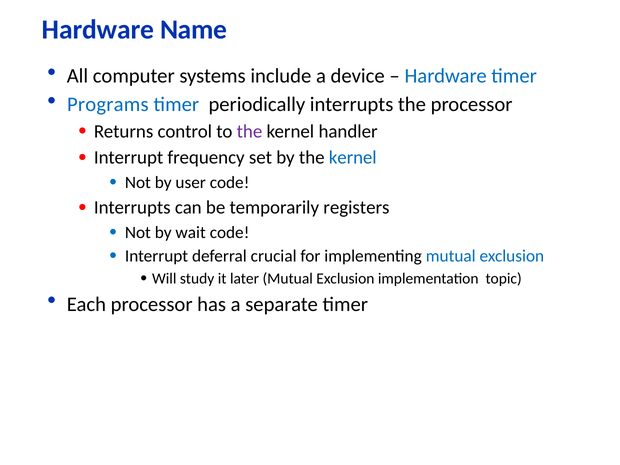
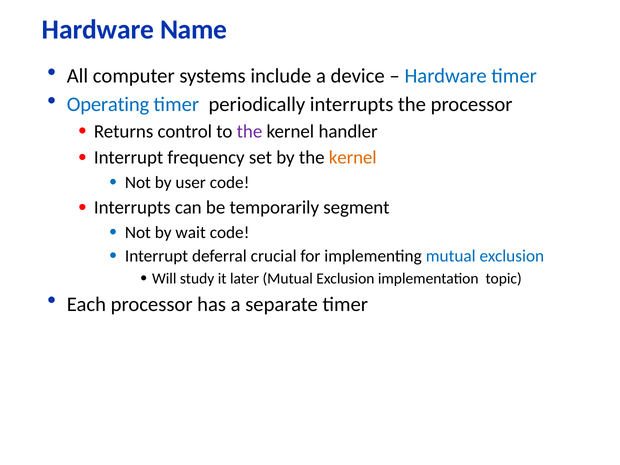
Programs: Programs -> Operating (108, 105)
kernel colour: blue -> orange (353, 158)
registers: registers -> segment (356, 208)
